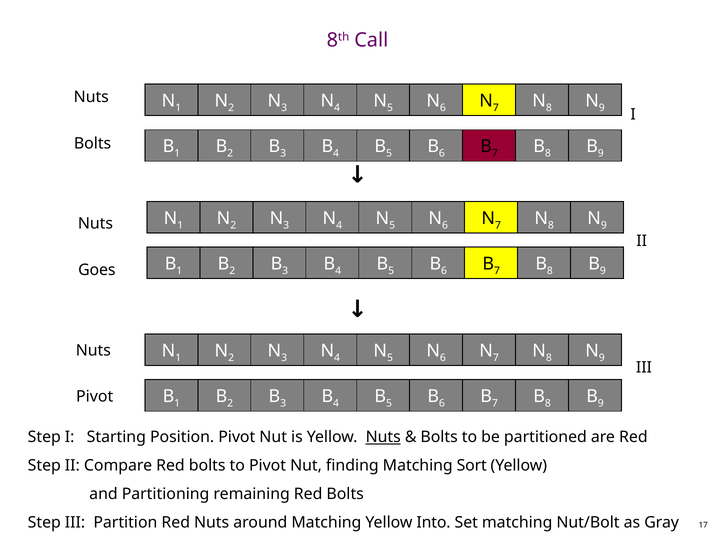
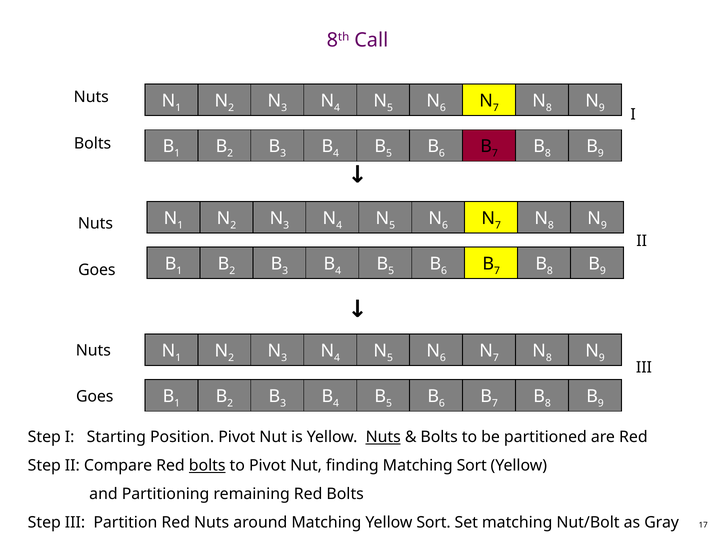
Pivot: Pivot -> Goes (95, 397)
bolts underline: none -> present (207, 466)
Yellow Into: Into -> Sort (434, 523)
